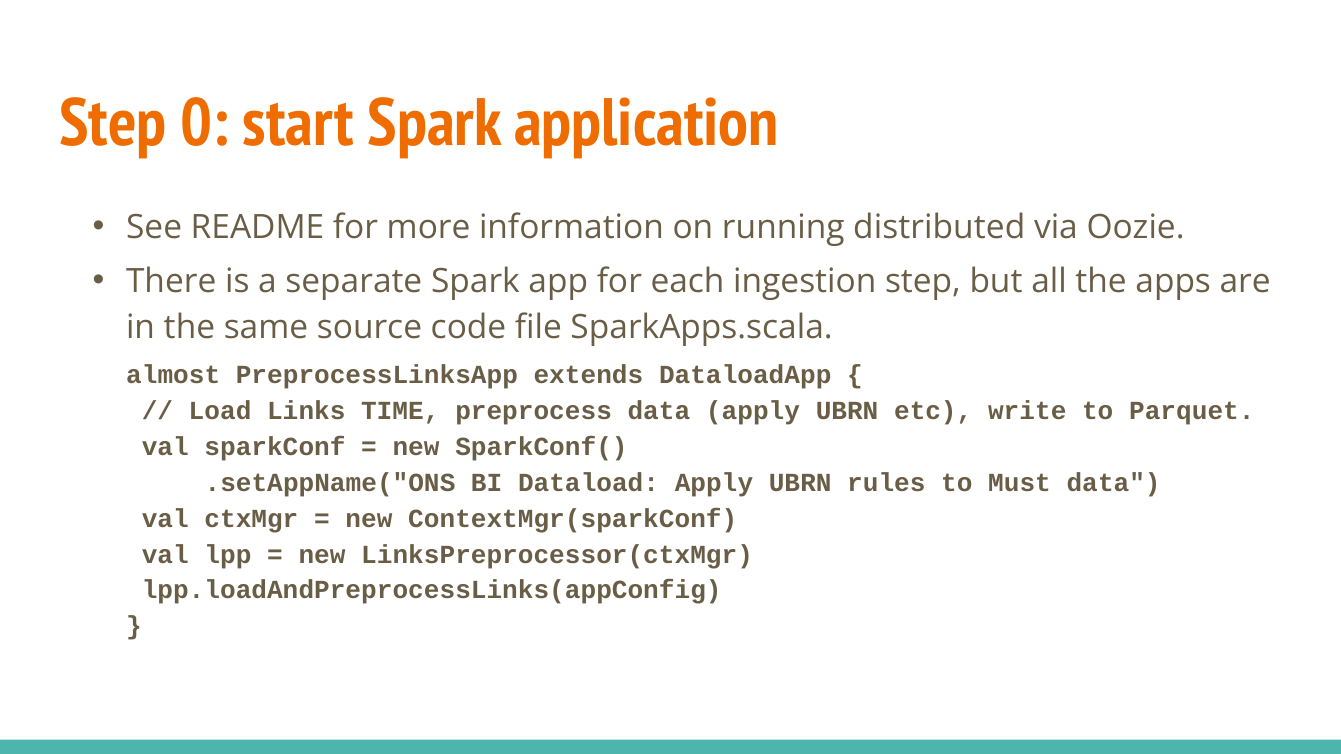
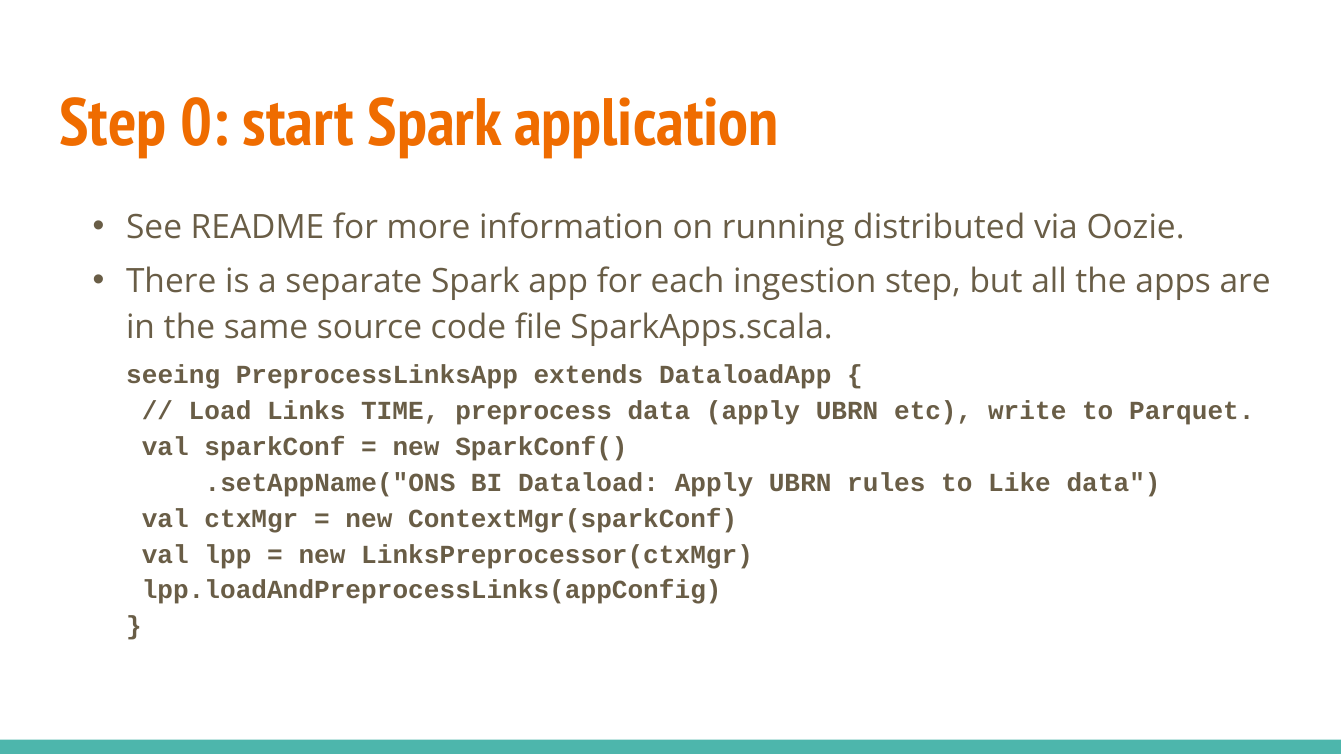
almost: almost -> seeing (173, 375)
Must: Must -> Like (1020, 483)
